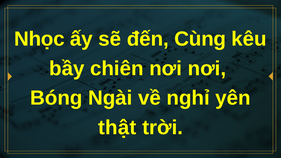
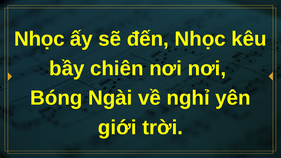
đến Cùng: Cùng -> Nhọc (200, 39)
thật: thật -> giới (117, 128)
